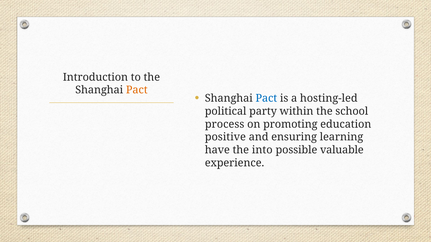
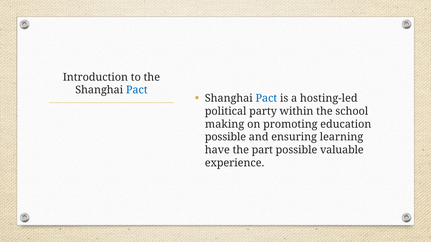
Pact colour: orange -> blue (137, 90)
process: process -> making (225, 124)
positive: positive -> possible (225, 137)
into: into -> part (262, 150)
